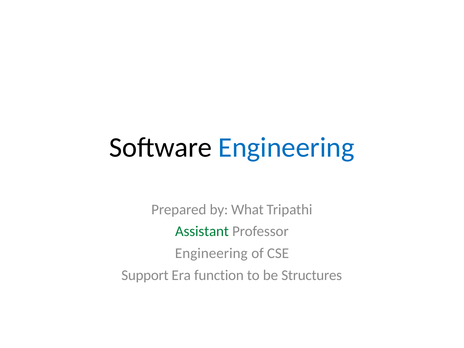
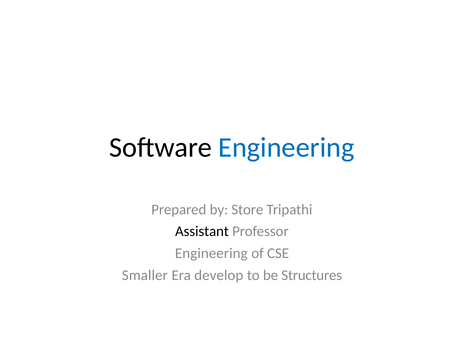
What: What -> Store (247, 209)
Assistant colour: green -> black (202, 231)
Support: Support -> Smaller (145, 275)
function: function -> develop (219, 275)
